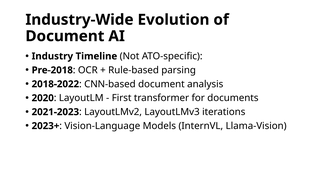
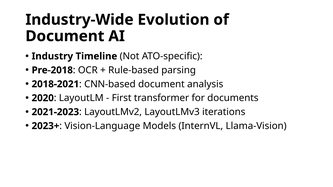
2018-2022: 2018-2022 -> 2018-2021 (55, 84)
